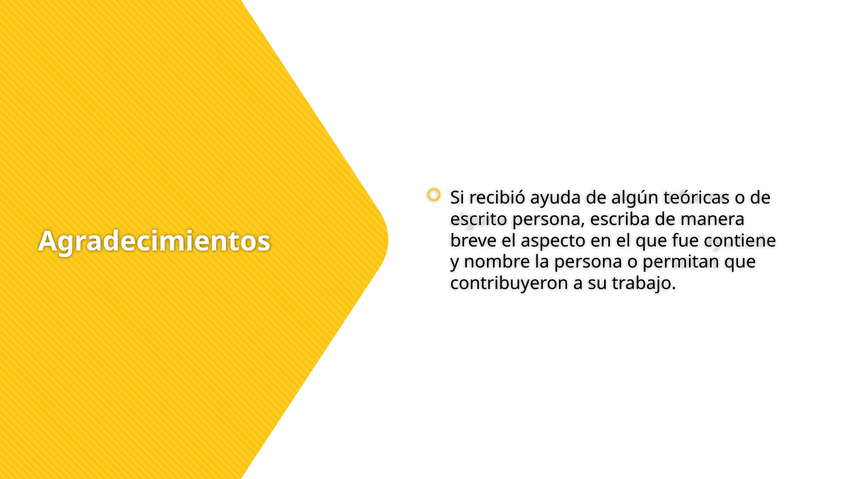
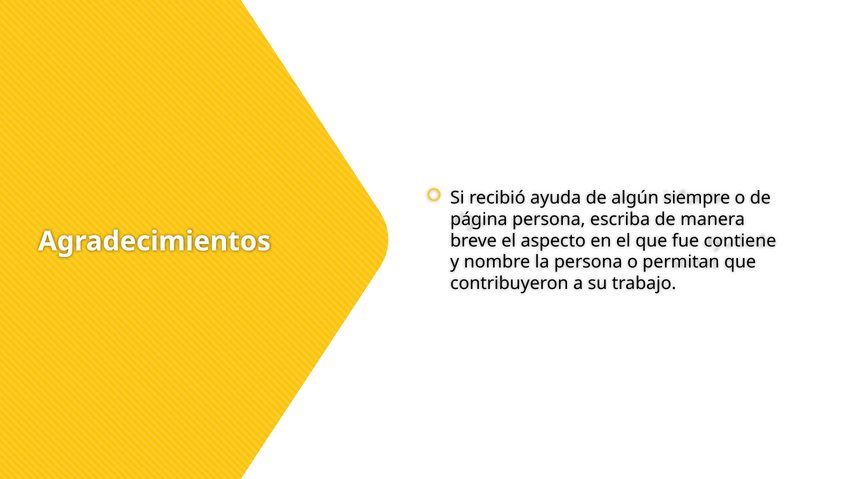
teóricas: teóricas -> siempre (697, 198)
escrito: escrito -> página (479, 220)
